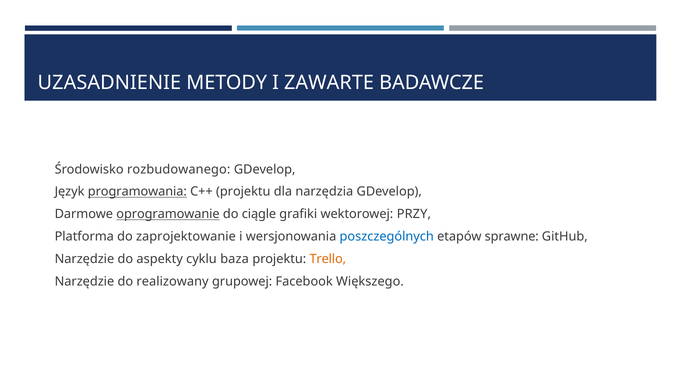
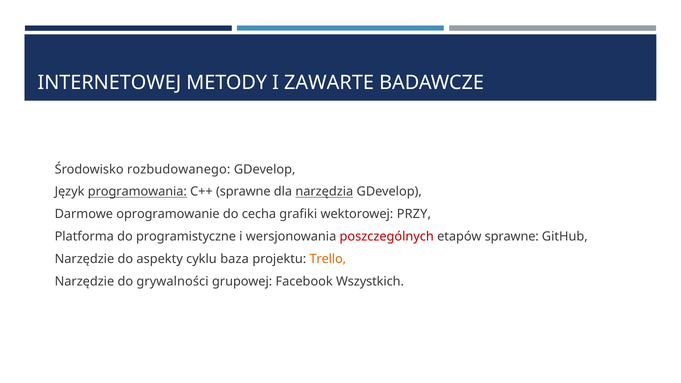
UZASADNIENIE: UZASADNIENIE -> INTERNETOWEJ (109, 83)
C++ projektu: projektu -> sprawne (243, 192)
narzędzia underline: none -> present (324, 192)
oprogramowanie underline: present -> none (168, 214)
ciągle: ciągle -> cecha (259, 214)
zaprojektowanie: zaprojektowanie -> programistyczne (186, 237)
poszczególnych colour: blue -> red (387, 237)
realizowany: realizowany -> grywalności (173, 281)
Większego: Większego -> Wszystkich (370, 281)
